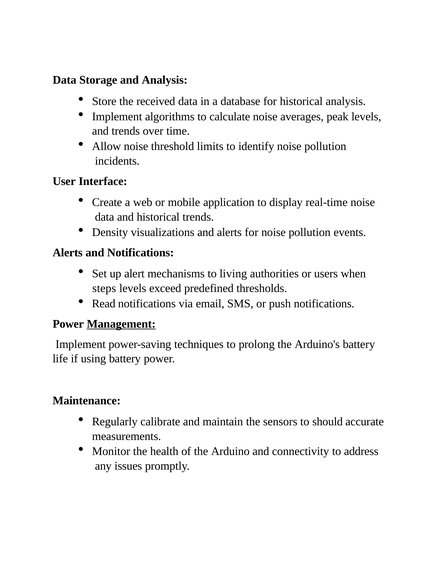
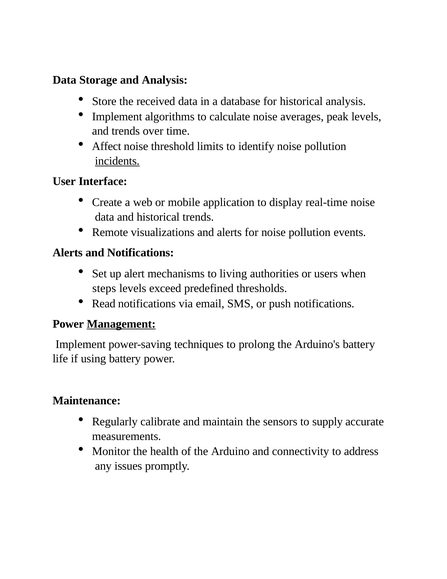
Allow: Allow -> Affect (107, 146)
incidents underline: none -> present (117, 161)
Density: Density -> Remote (110, 232)
should: should -> supply (328, 421)
